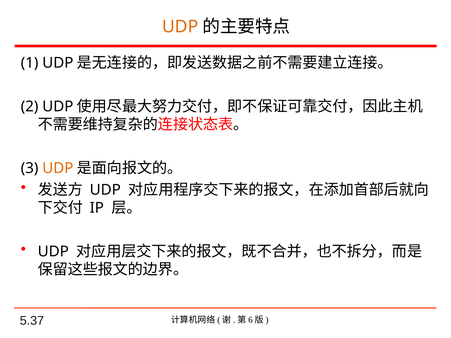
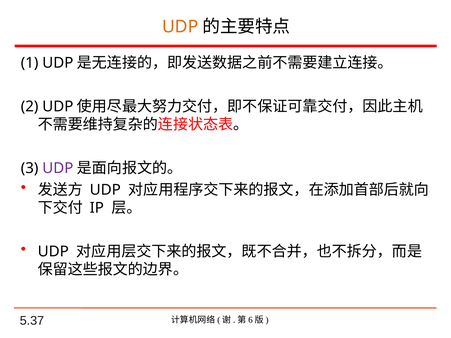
UDP colour: orange -> purple (58, 168)
